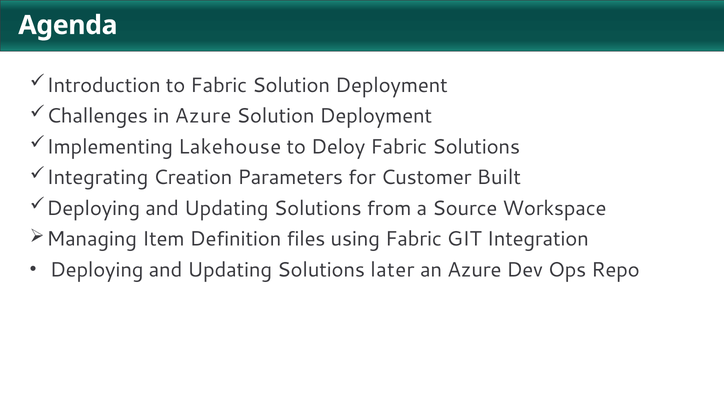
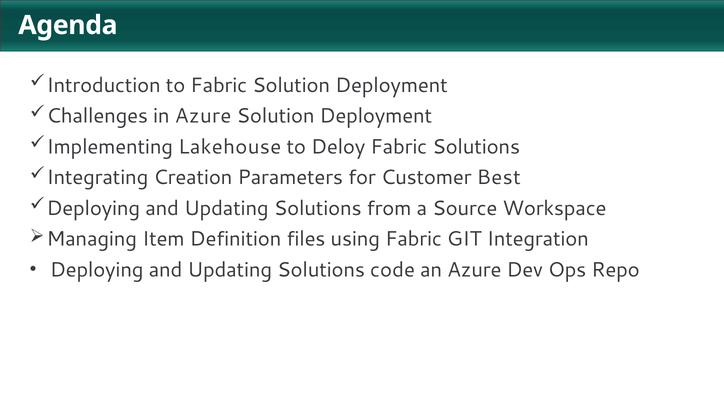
Built: Built -> Best (499, 178)
later: later -> code (393, 270)
